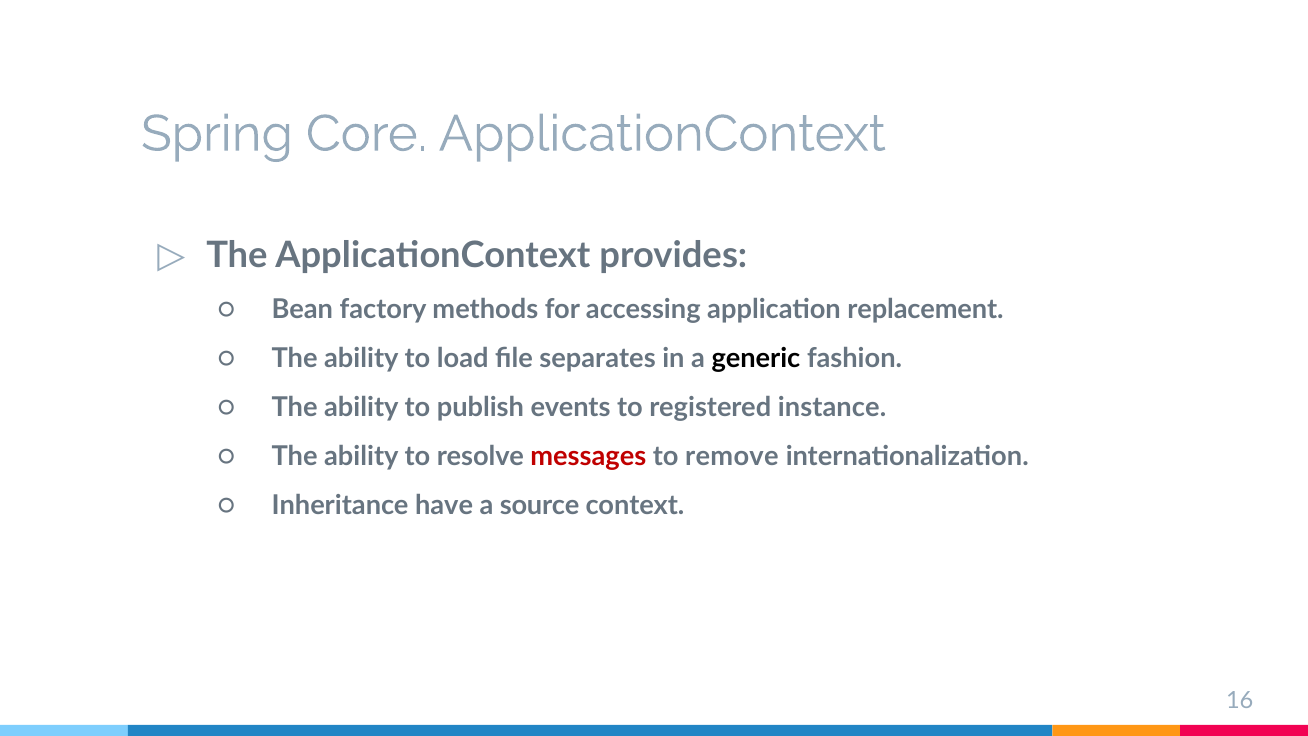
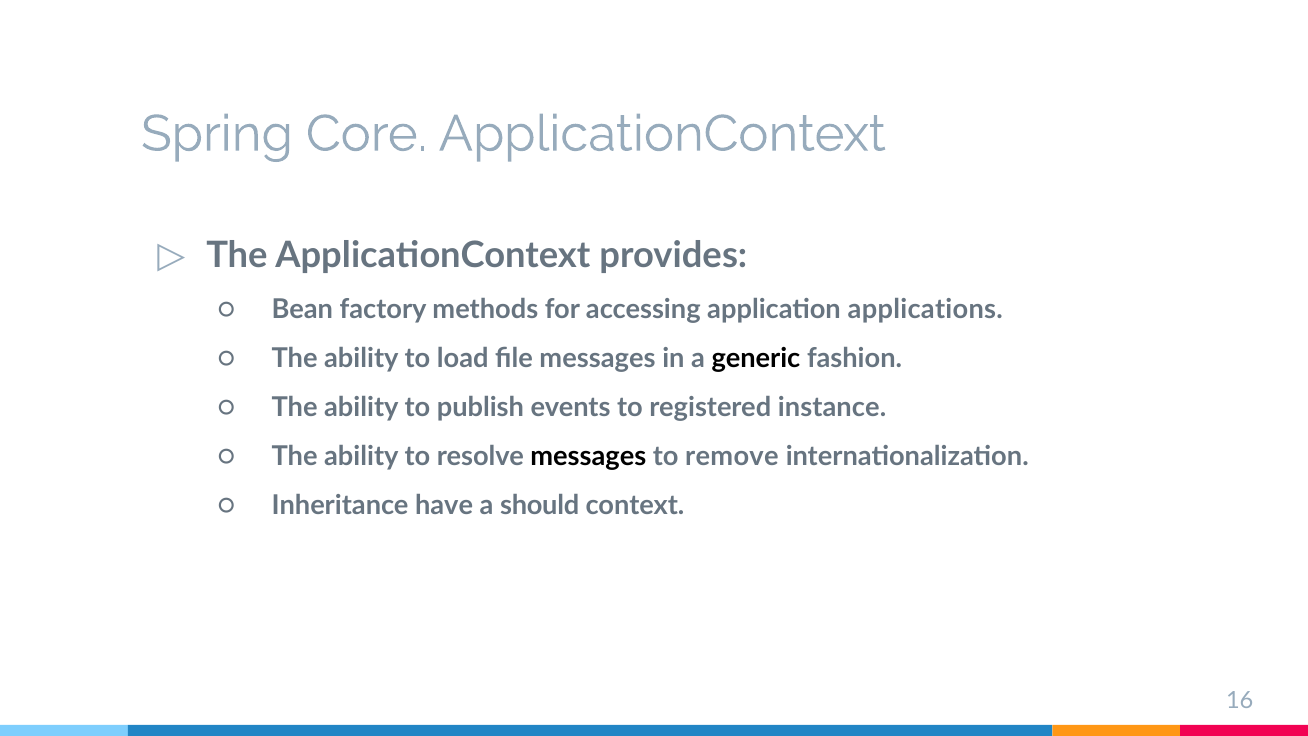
replacement: replacement -> applications (925, 310)
file separates: separates -> messages (598, 359)
messages colour: red -> black (588, 457)
source: source -> should (540, 506)
